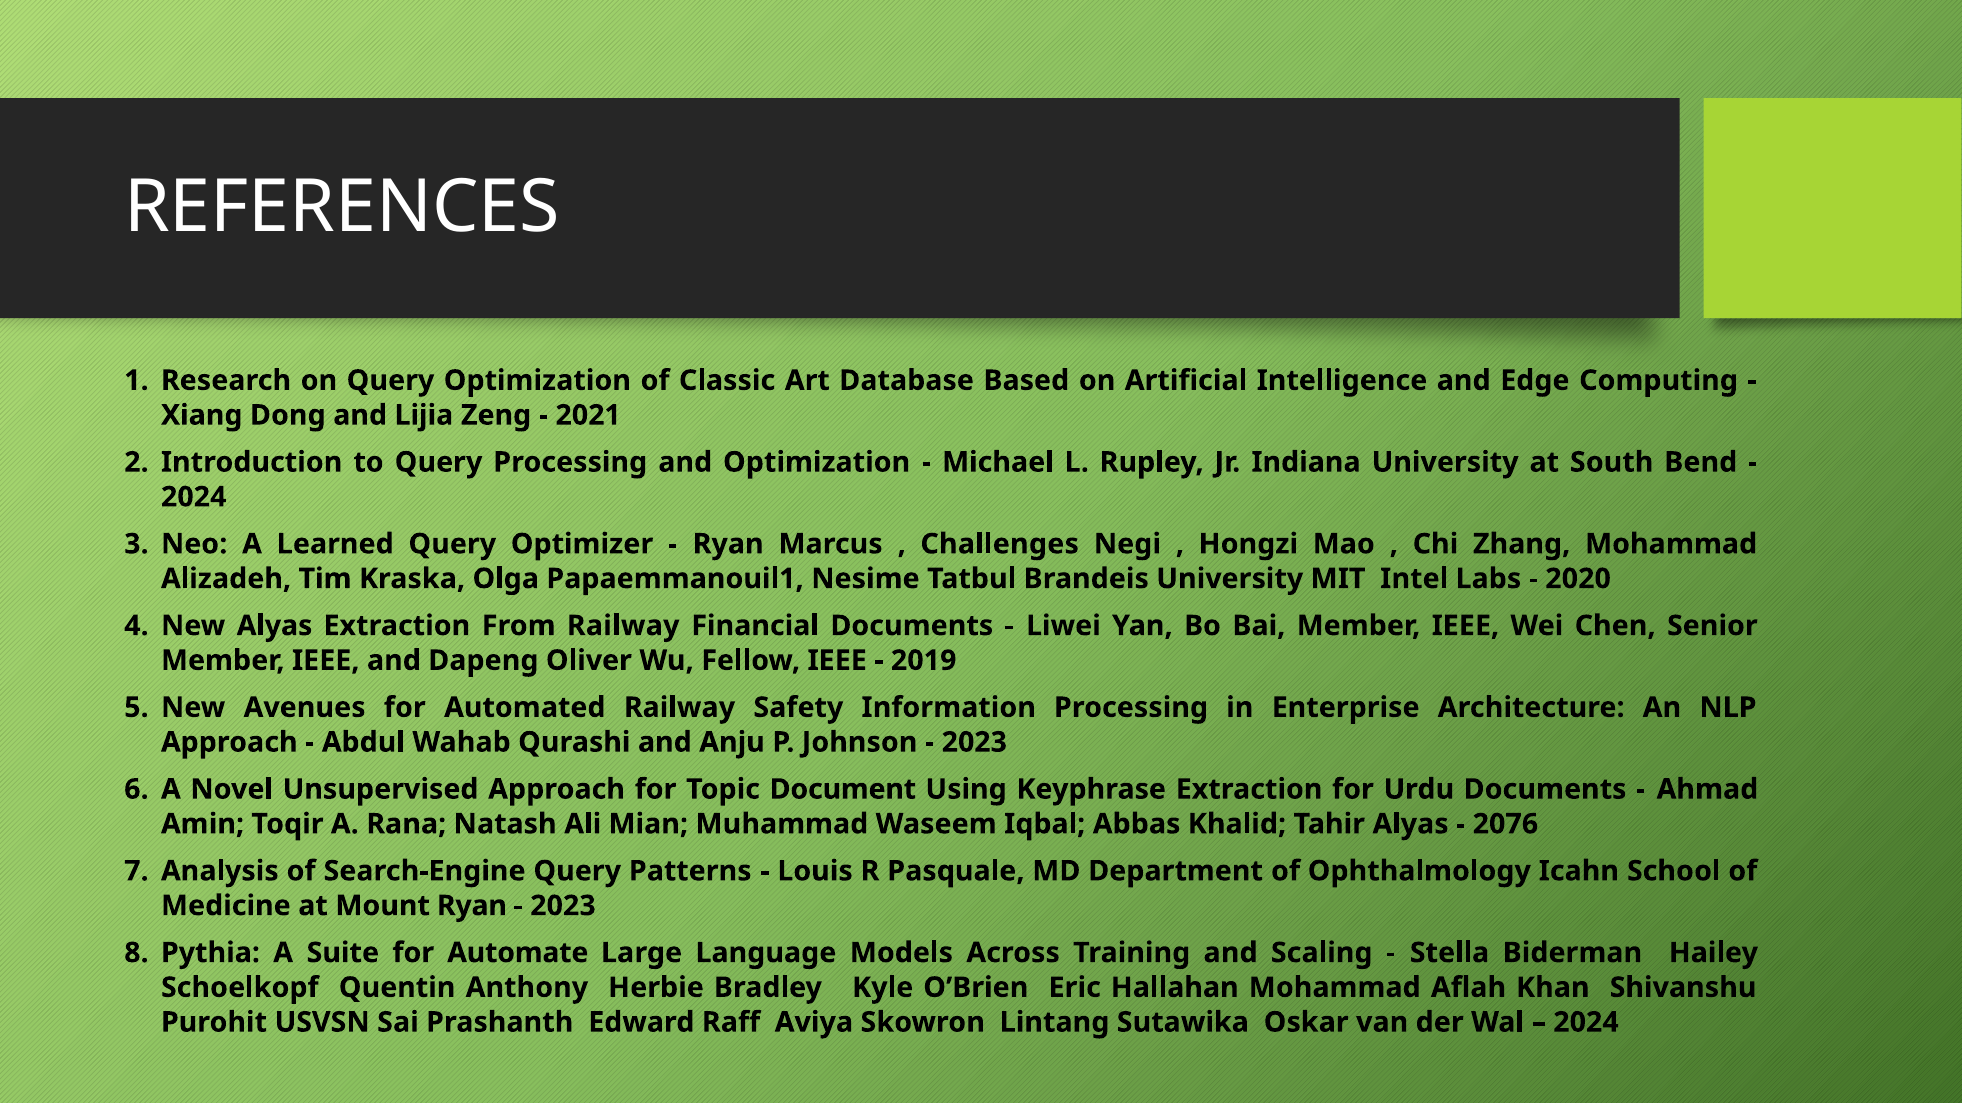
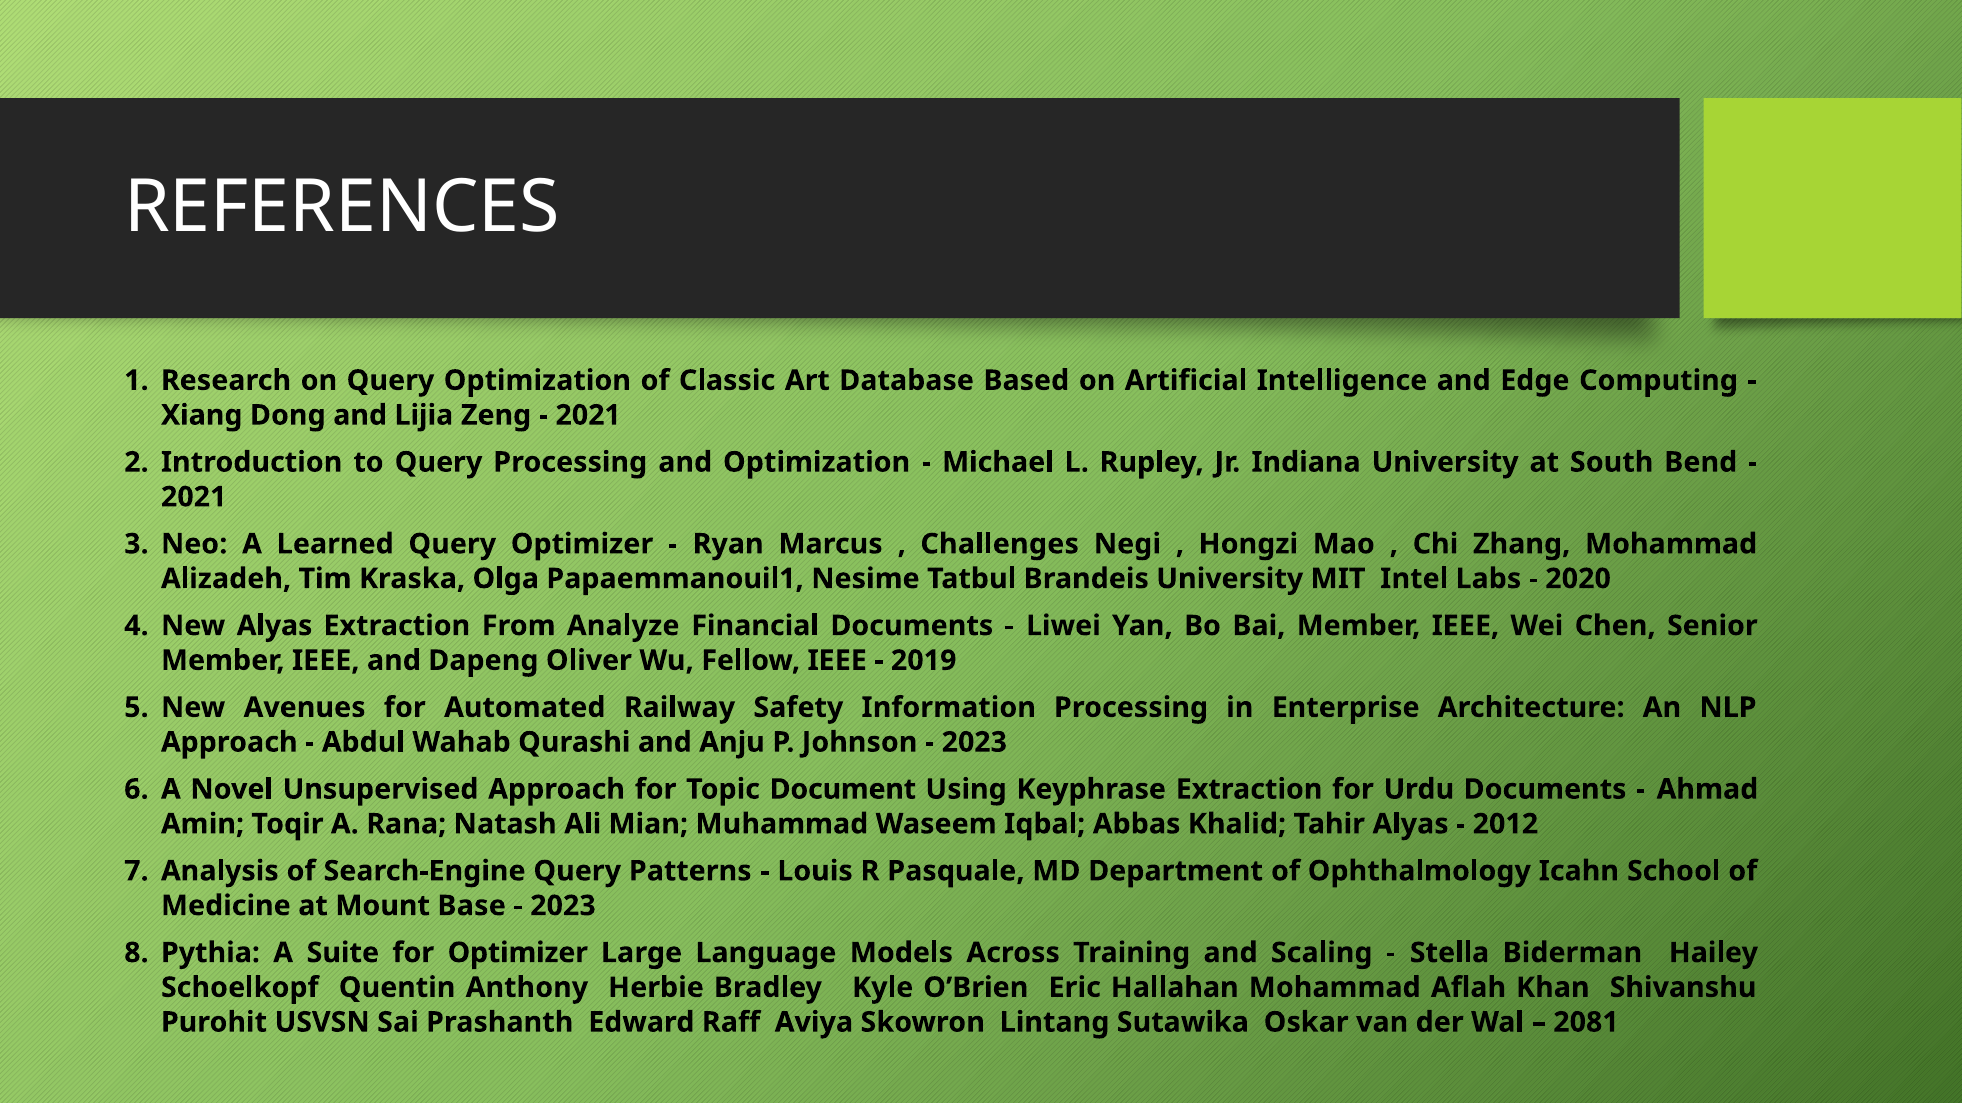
2024: 2024 -> 2021 (194, 497)
From Railway: Railway -> Analyze (623, 626)
2076: 2076 -> 2012 (1505, 824)
Mount Ryan: Ryan -> Base (472, 906)
for Automate: Automate -> Optimizer (518, 953)
2024: 2024 -> 2081 (1586, 1023)
